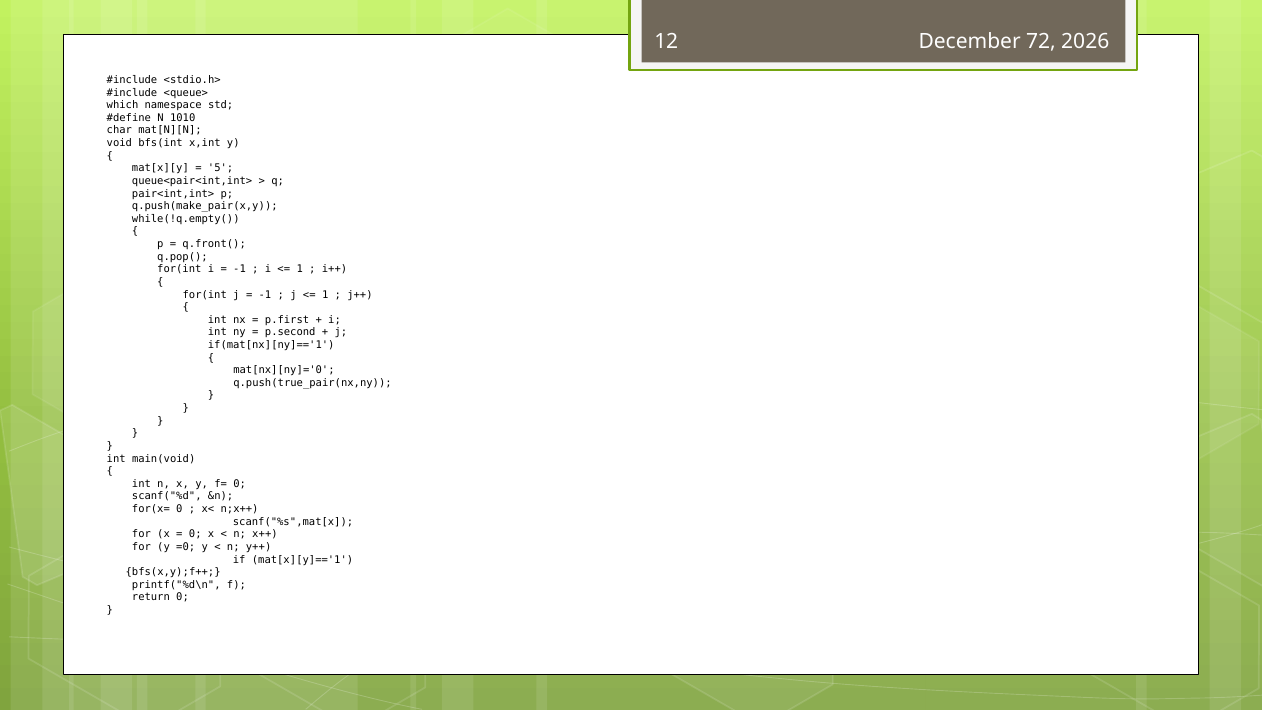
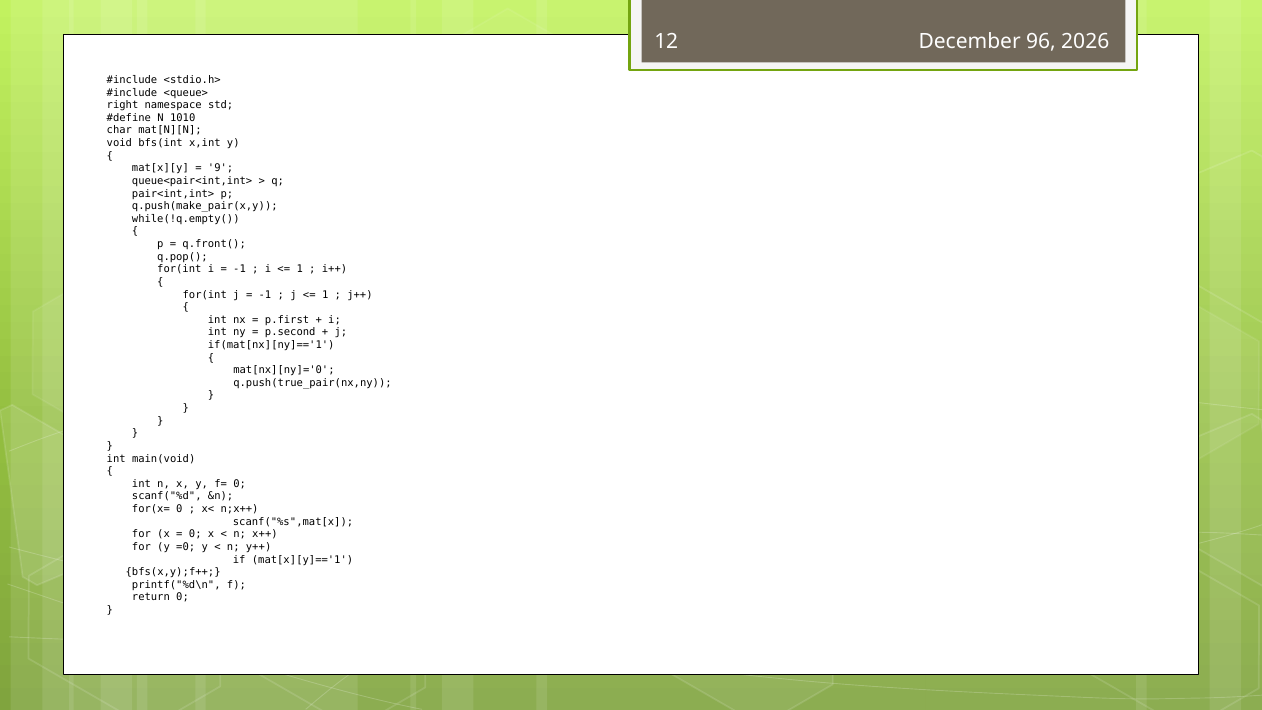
72: 72 -> 96 (1041, 42)
which: which -> right (123, 105)
5: 5 -> 9 (221, 168)
